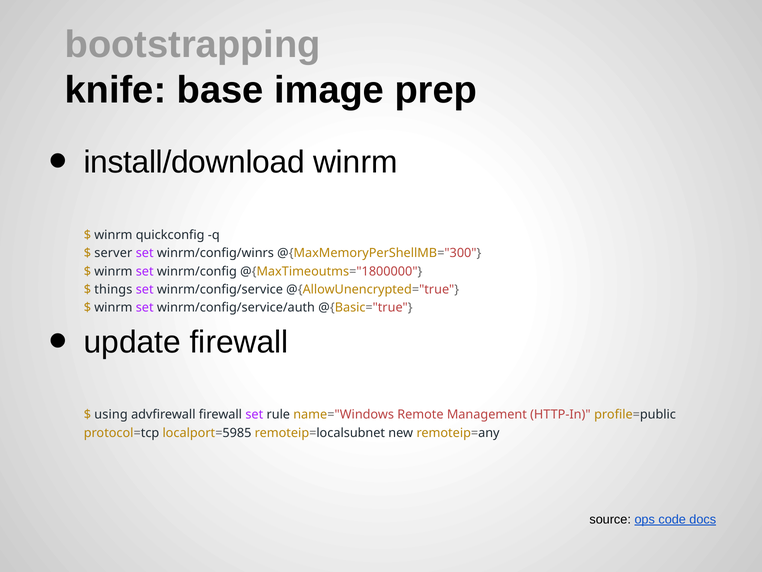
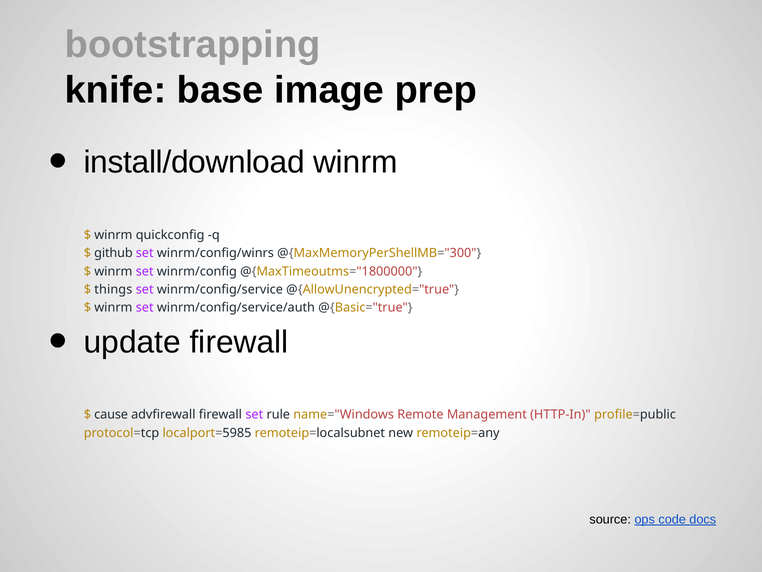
server: server -> github (113, 253)
using: using -> cause (111, 414)
